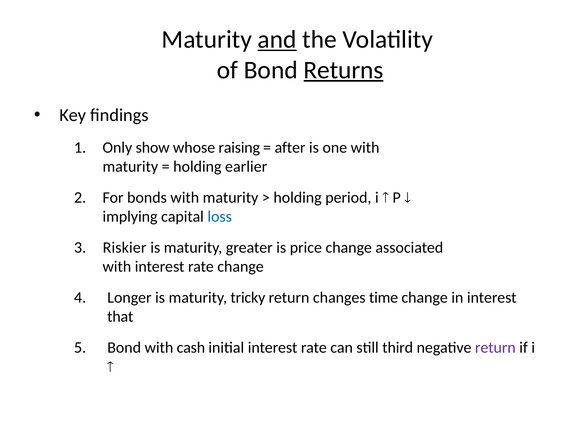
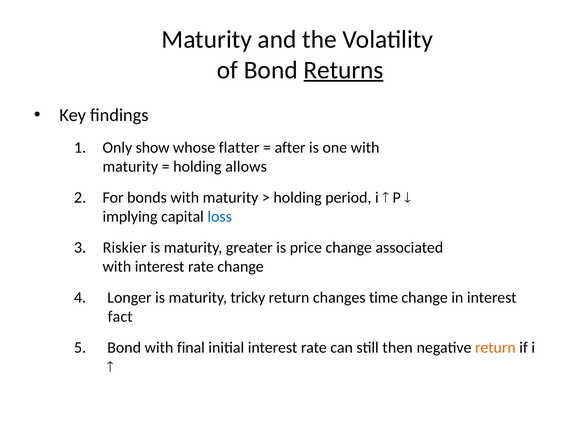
and underline: present -> none (277, 39)
raising: raising -> flatter (239, 147)
earlier: earlier -> allows (246, 167)
that: that -> fact (120, 317)
cash: cash -> final (191, 348)
third: third -> then (398, 348)
return colour: purple -> orange (495, 348)
